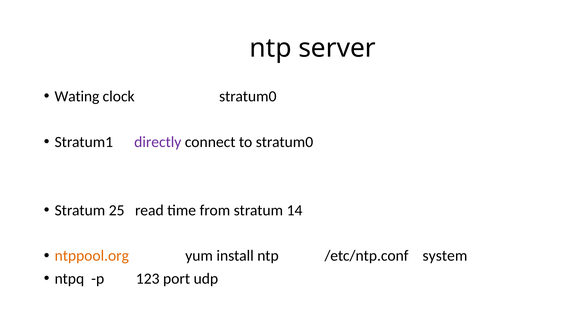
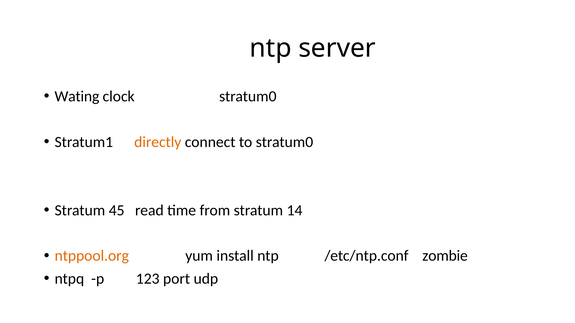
directly colour: purple -> orange (158, 142)
25: 25 -> 45 (117, 211)
system: system -> zombie (445, 256)
